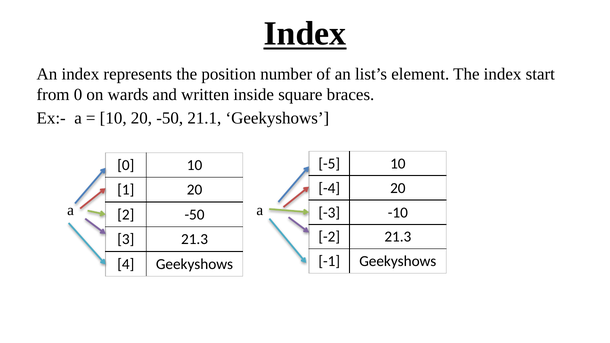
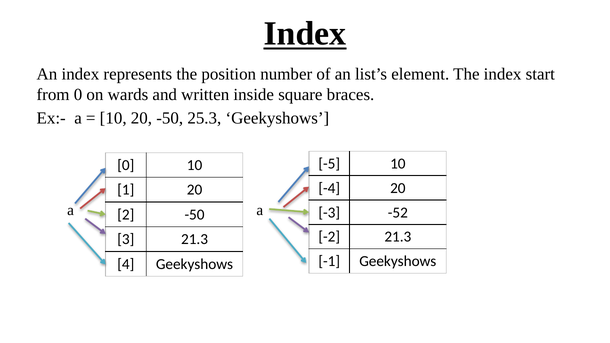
21.1: 21.1 -> 25.3 (204, 118)
-10: -10 -> -52 (398, 213)
